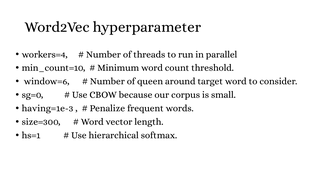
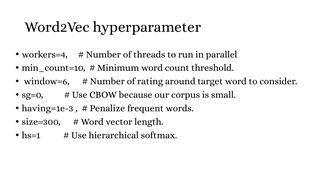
queen: queen -> rating (150, 81)
